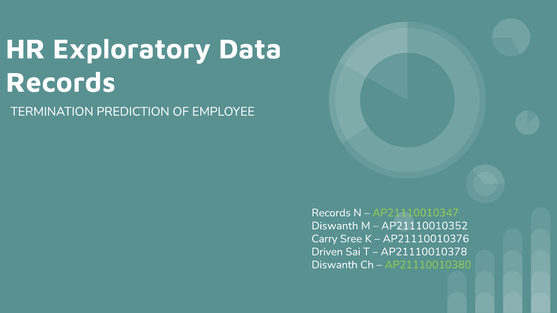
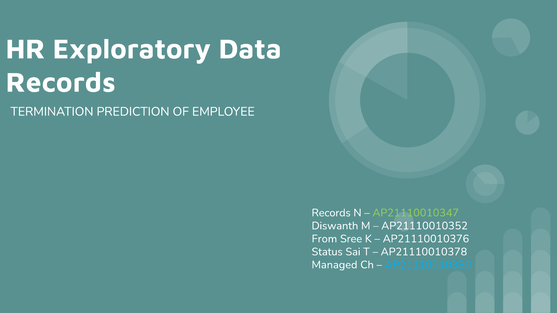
Carry: Carry -> From (324, 239)
Driven: Driven -> Status (327, 252)
Diswanth: Diswanth -> Managed (335, 265)
AP21110010380 colour: light green -> light blue (428, 265)
